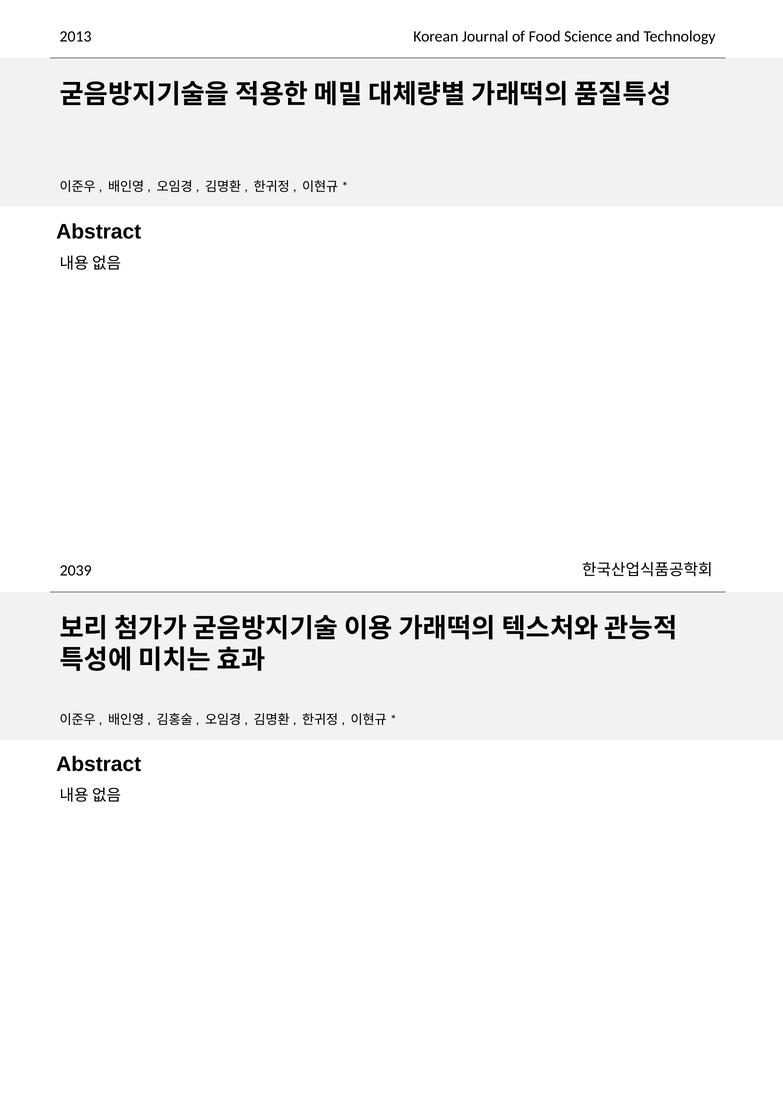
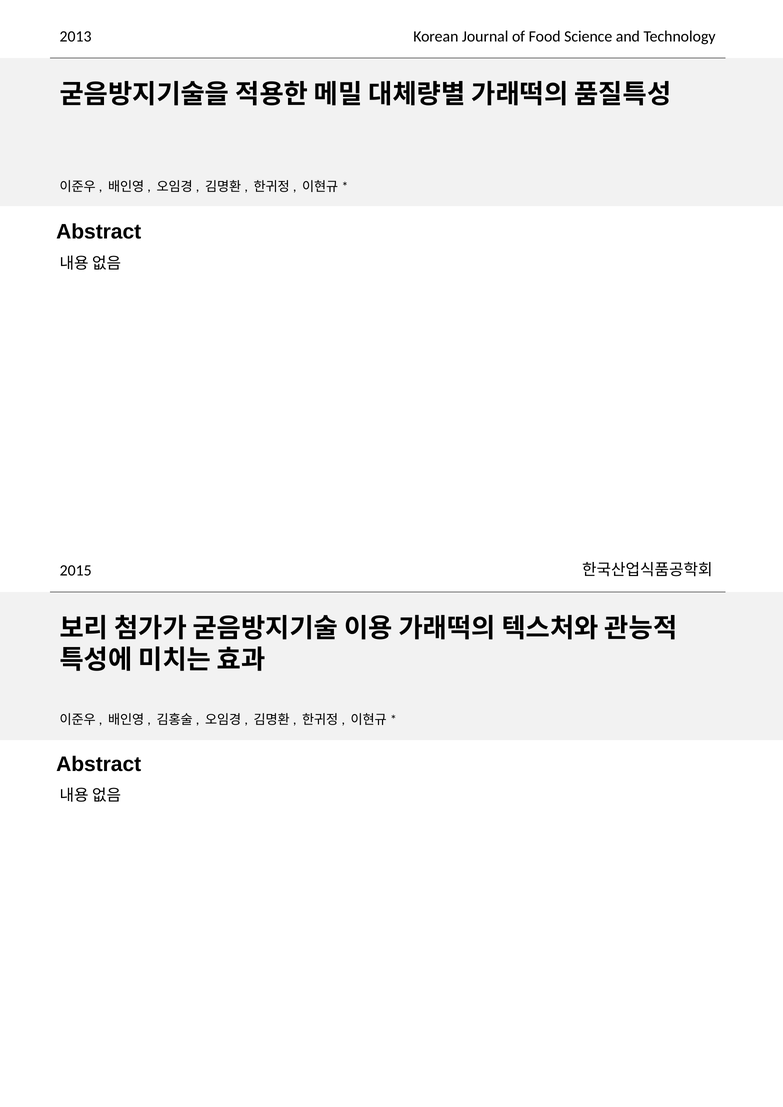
2039: 2039 -> 2015 (76, 571)
